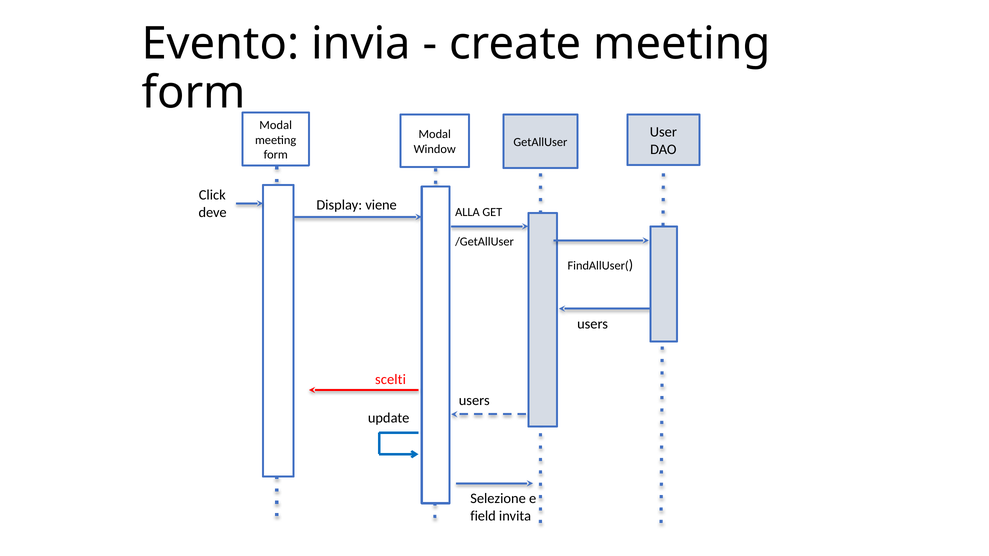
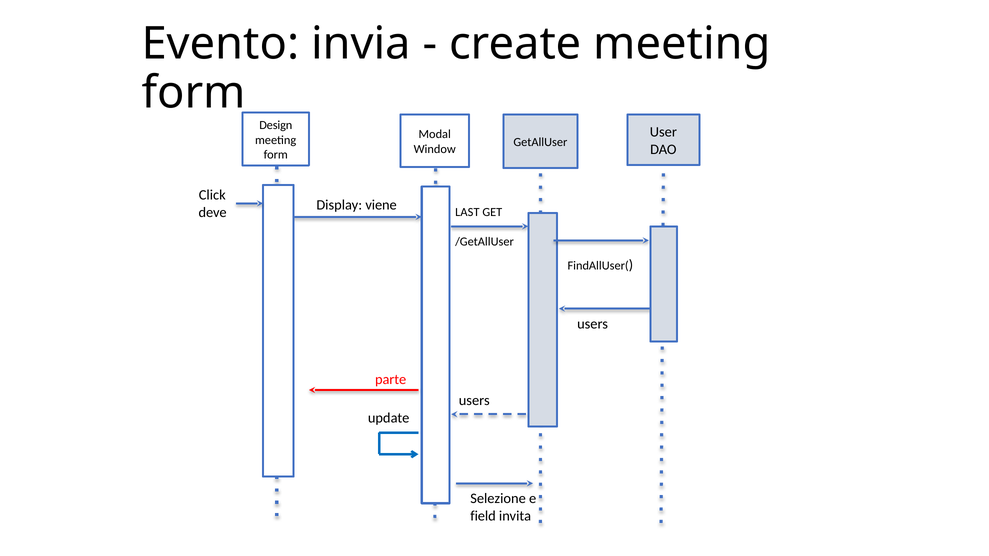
Modal: Modal -> Design (276, 125)
ALLA: ALLA -> LAST (467, 212)
scelti: scelti -> parte (391, 380)
